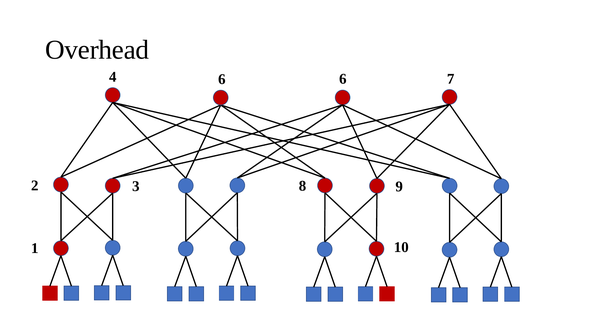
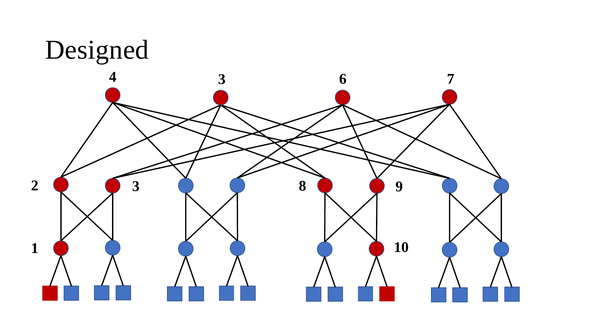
Overhead: Overhead -> Designed (97, 50)
4 6: 6 -> 3 (222, 79)
